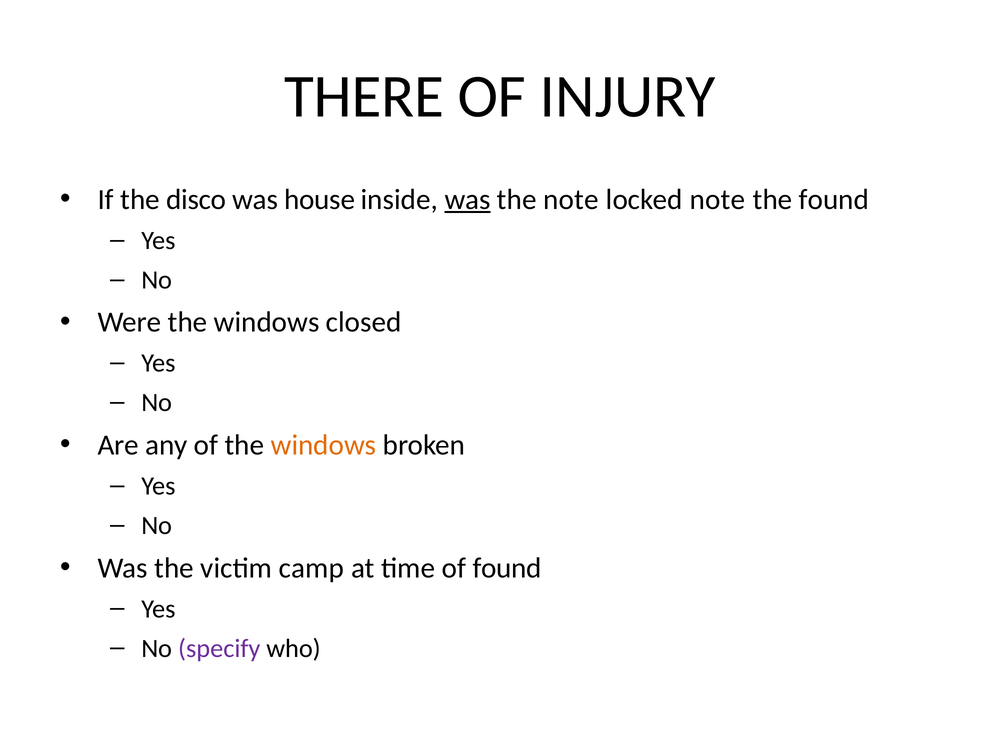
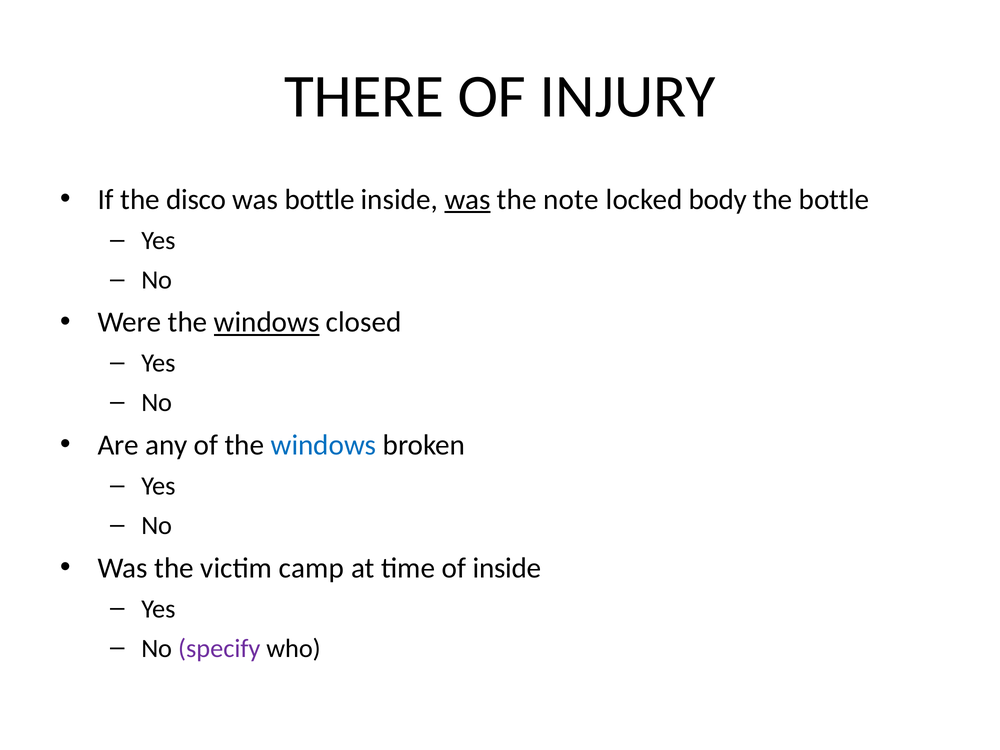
was house: house -> bottle (320, 200)
locked note: note -> body (718, 200)
the found: found -> bottle (834, 200)
windows underline: none -> present (267, 322)
windows colour: orange -> blue (323, 445)
of found: found -> inside (507, 568)
